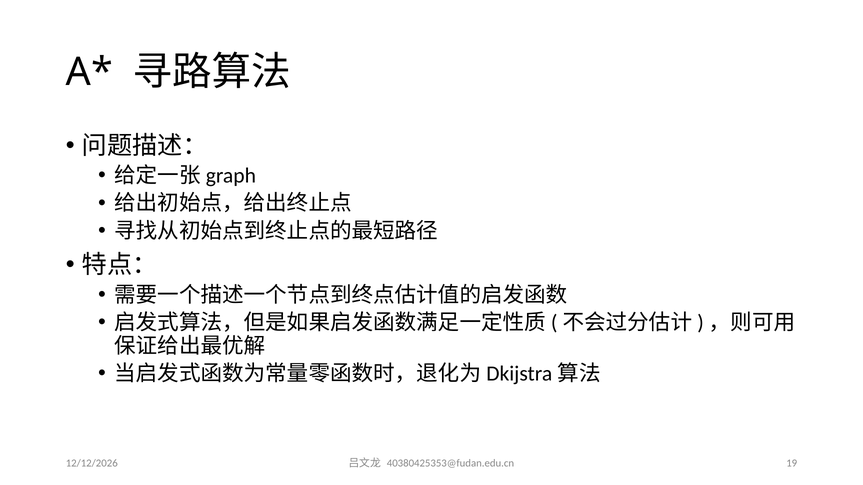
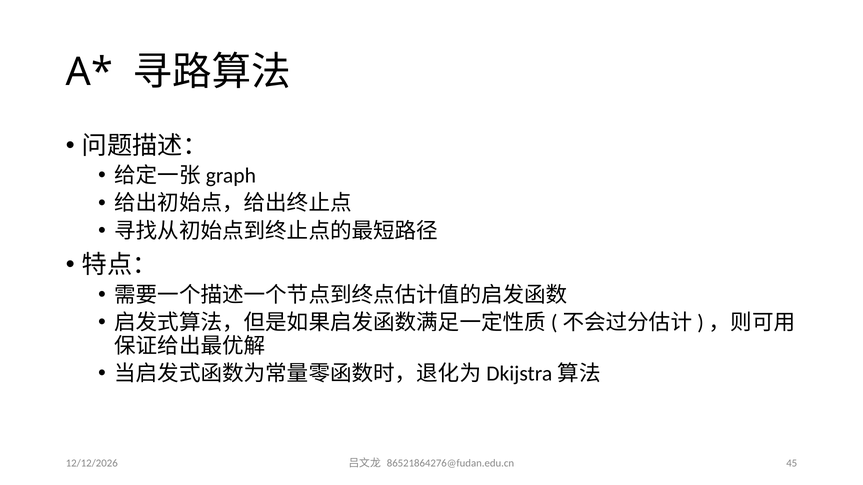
19: 19 -> 45 (792, 463)
40380425353@fudan.edu.cn: 40380425353@fudan.edu.cn -> 86521864276@fudan.edu.cn (450, 464)
